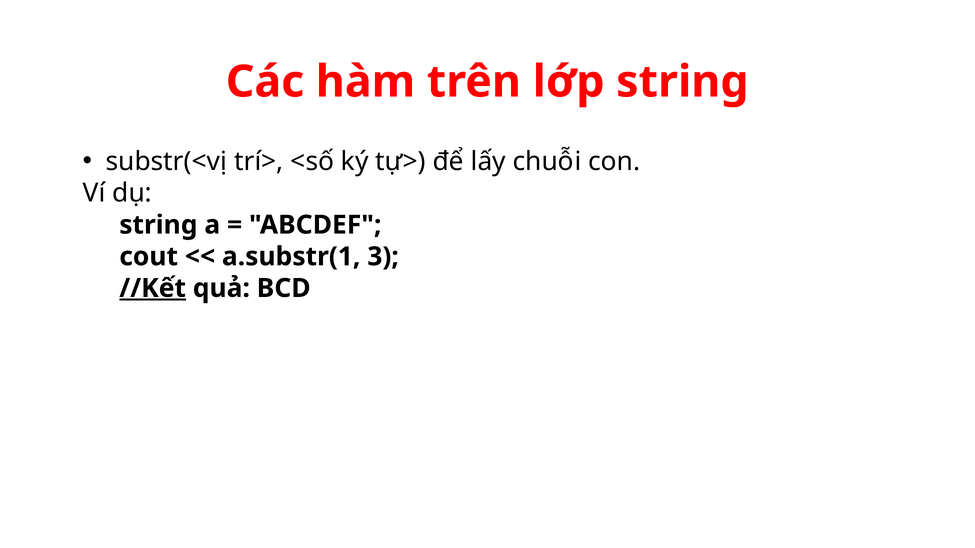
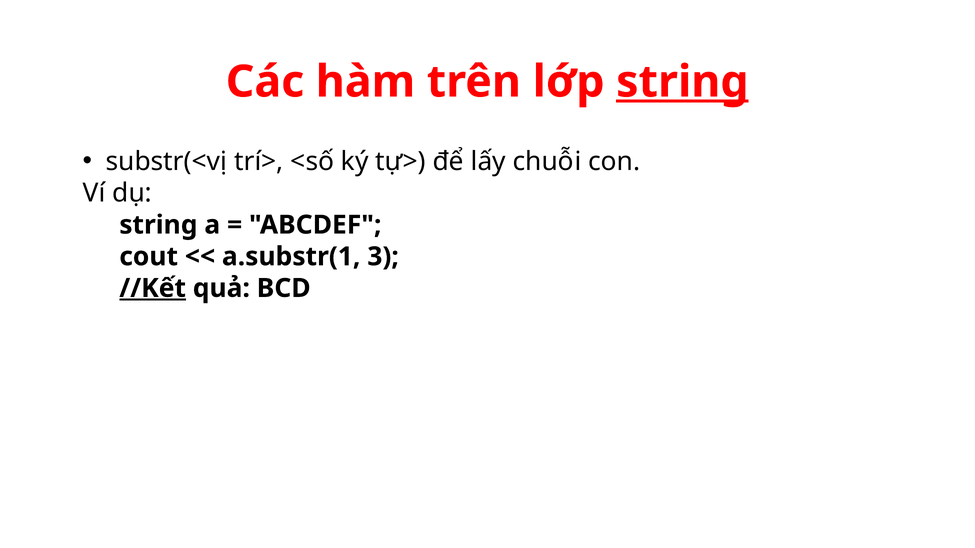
string underline: none -> present (682, 82)
